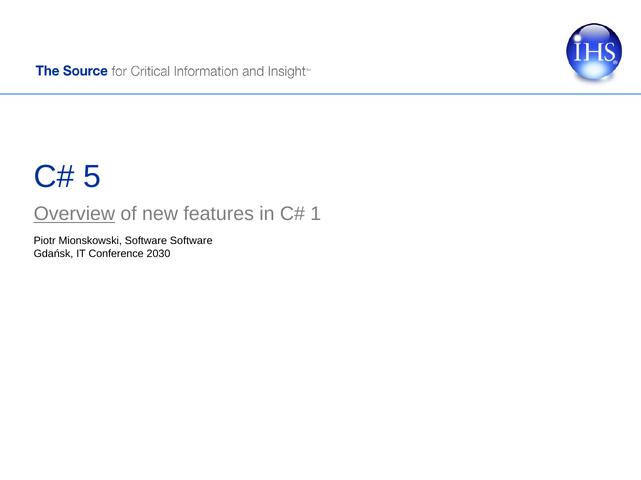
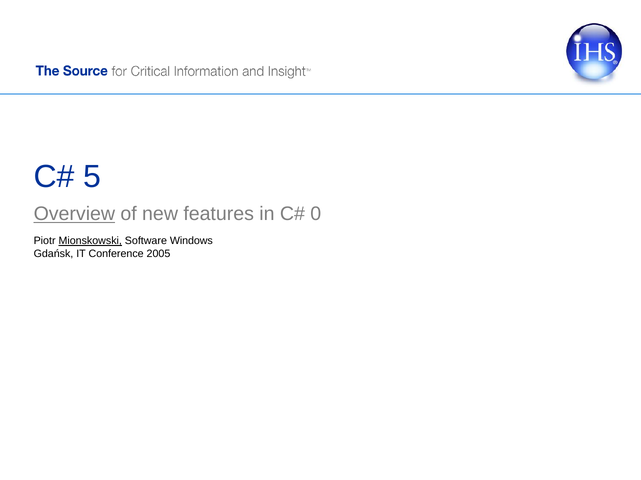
1: 1 -> 0 (316, 214)
Mionskowski underline: none -> present (90, 241)
Software Software: Software -> Windows (191, 241)
2030: 2030 -> 2005 (158, 254)
